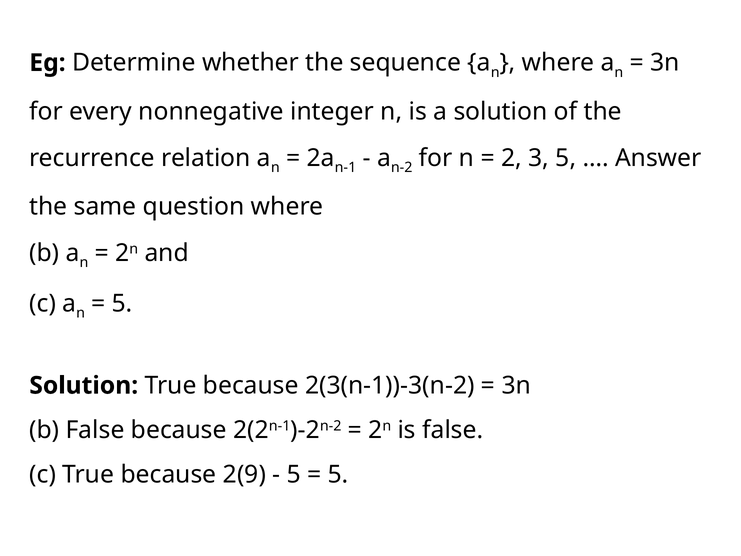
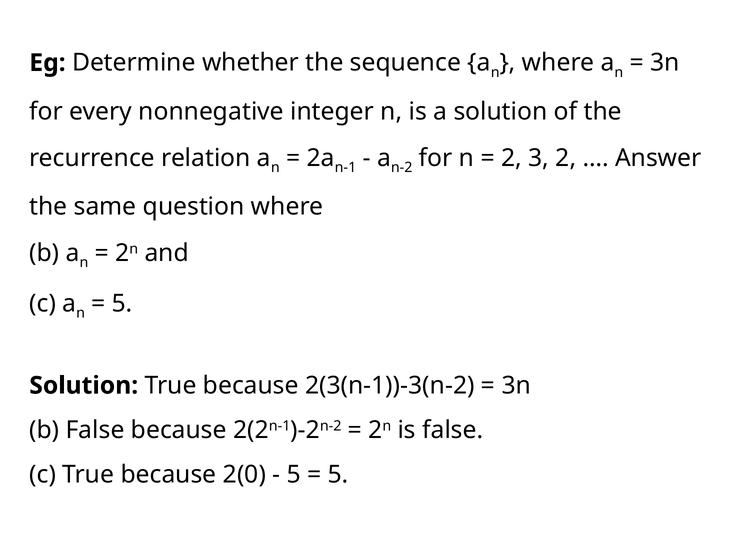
3 5: 5 -> 2 (566, 158)
2(9: 2(9 -> 2(0 (244, 474)
